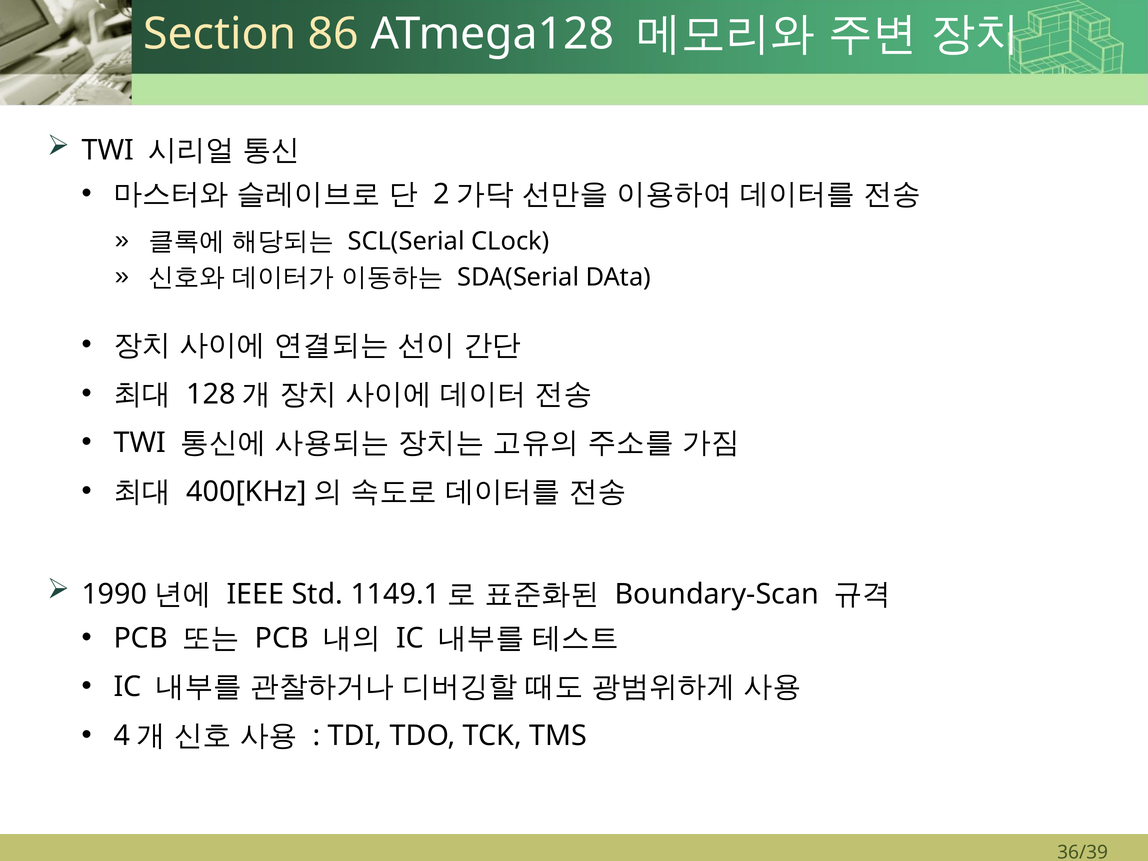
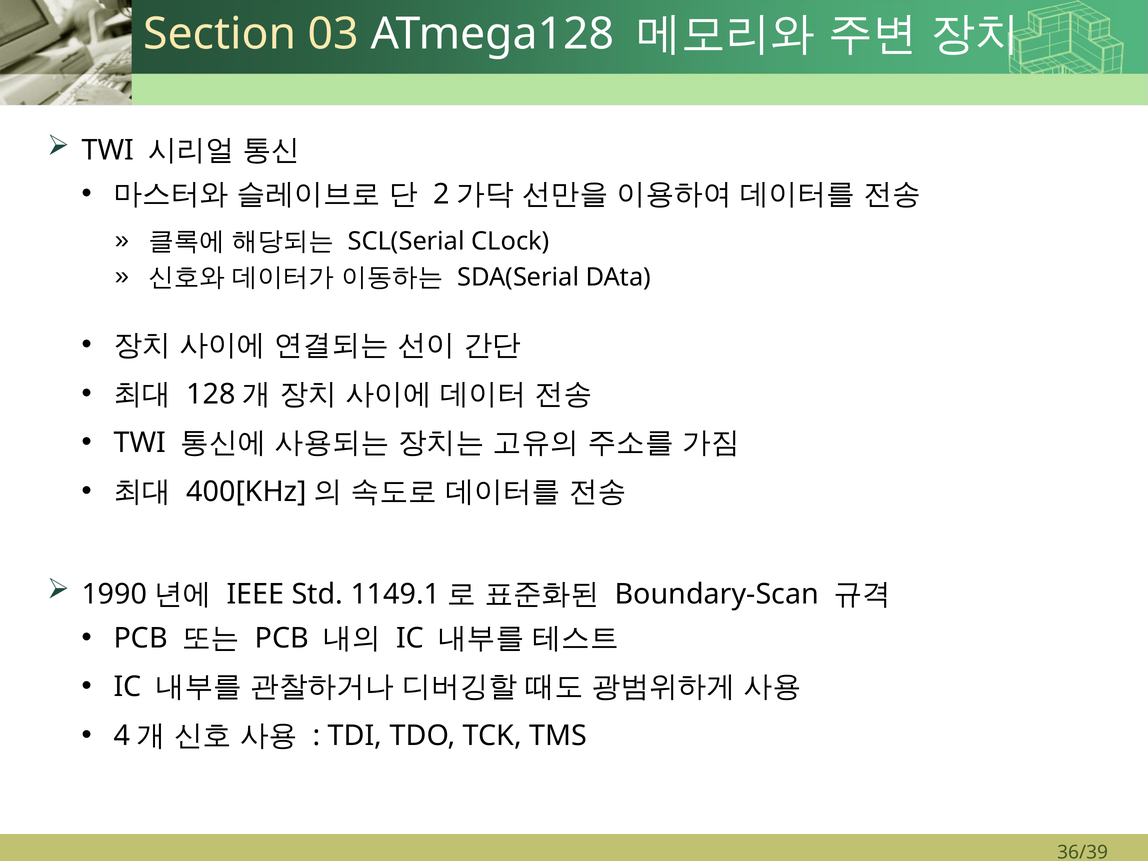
86: 86 -> 03 (333, 34)
